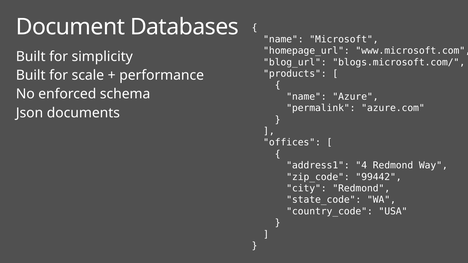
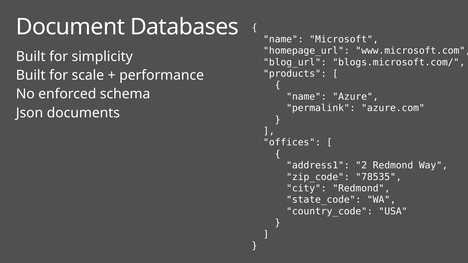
4: 4 -> 2 (361, 166)
99442: 99442 -> 78535 (379, 177)
